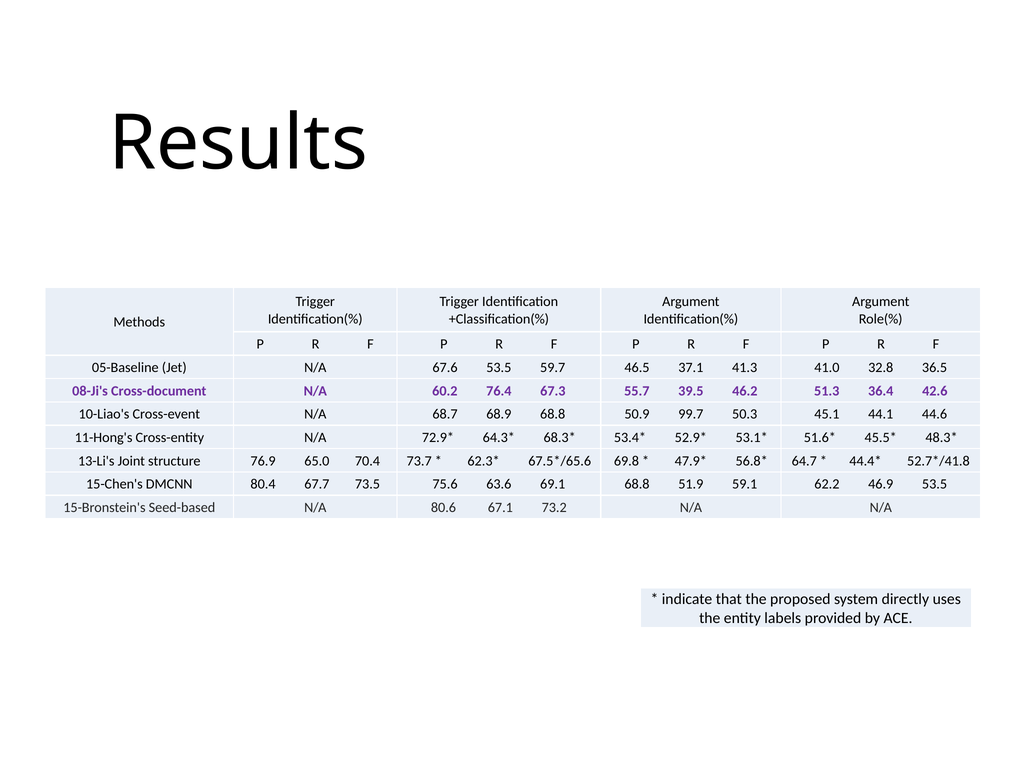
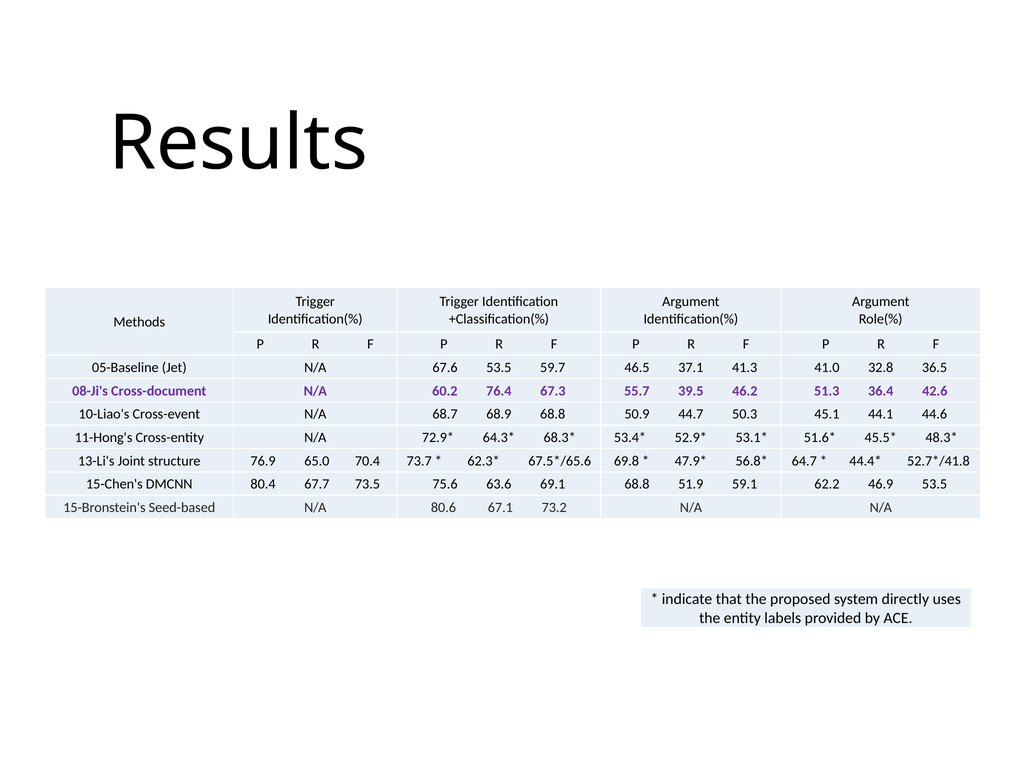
99.7: 99.7 -> 44.7 (691, 414)
